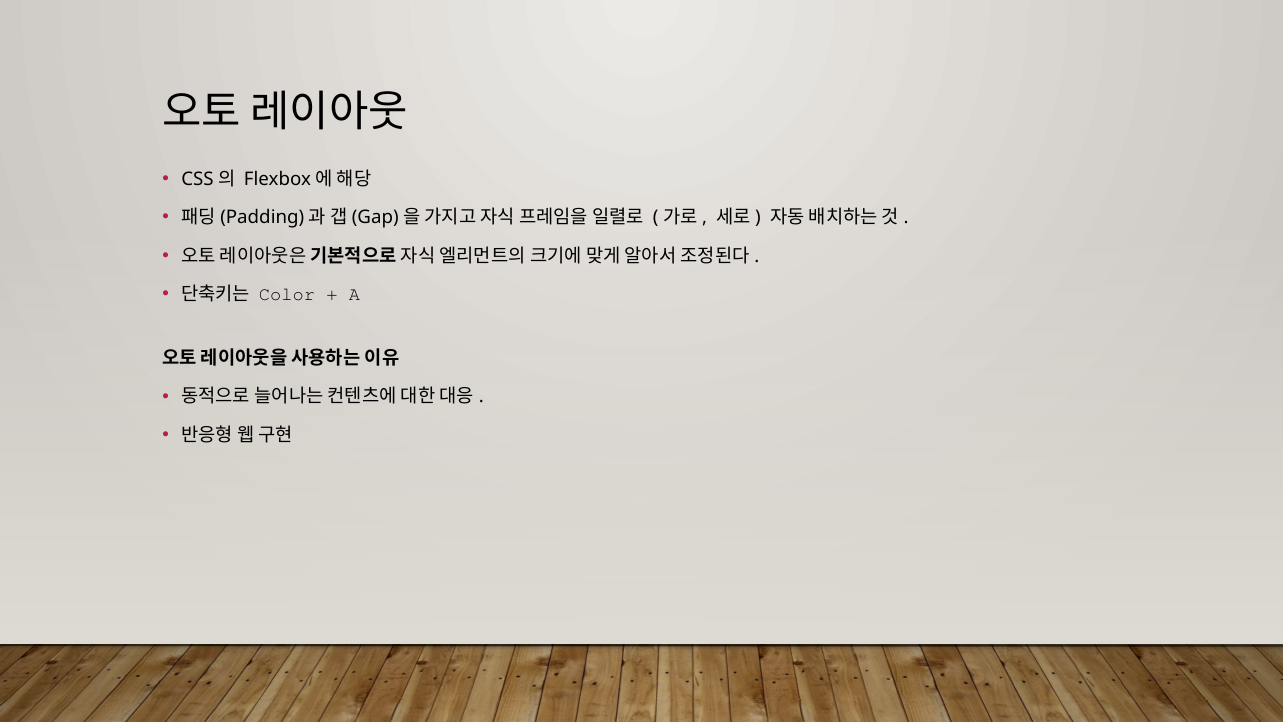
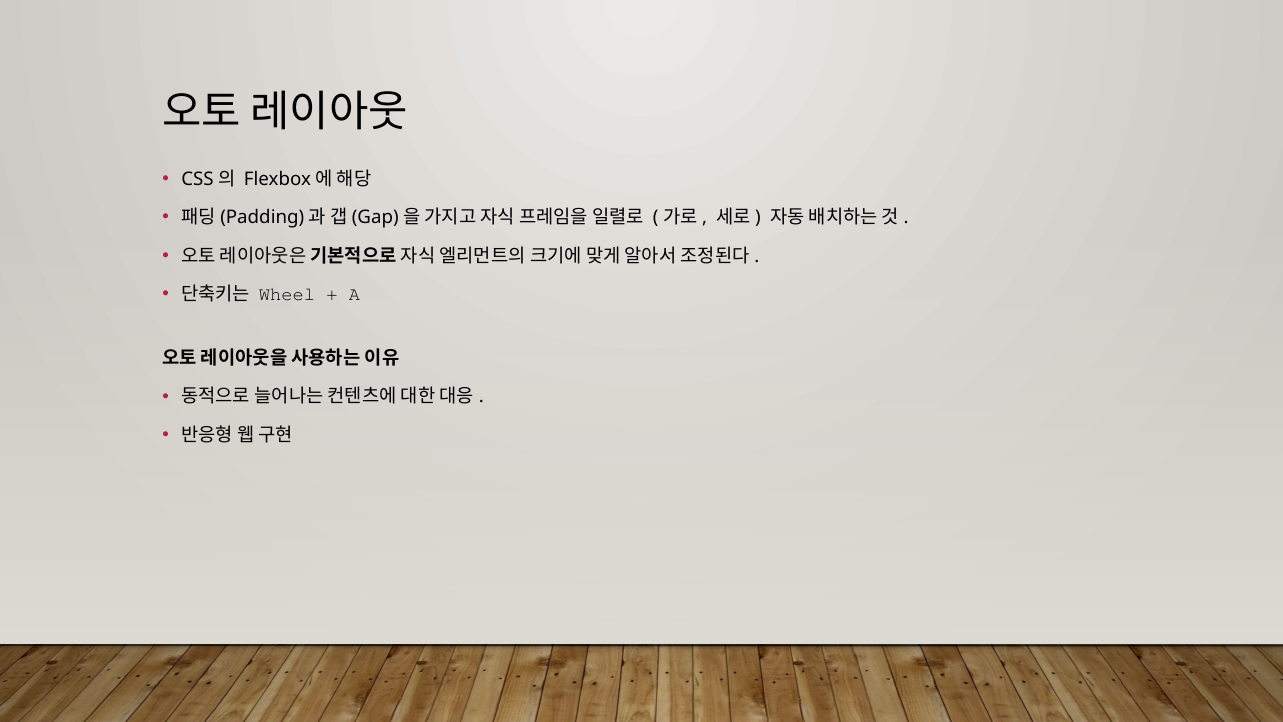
Color: Color -> Wheel (287, 294)
